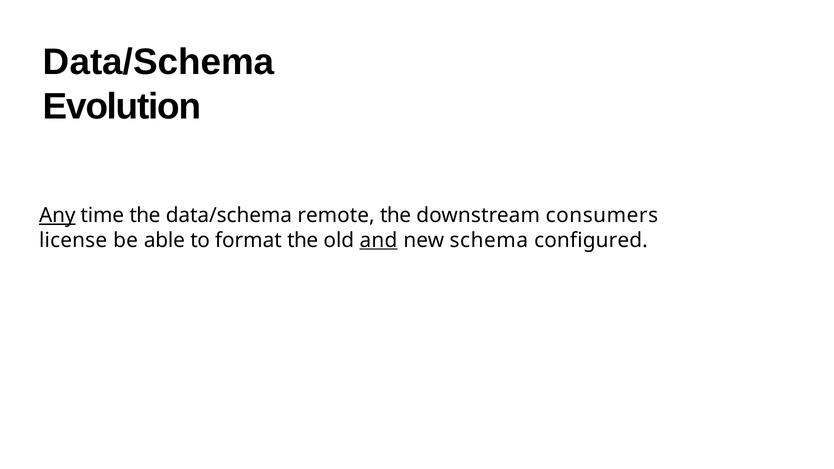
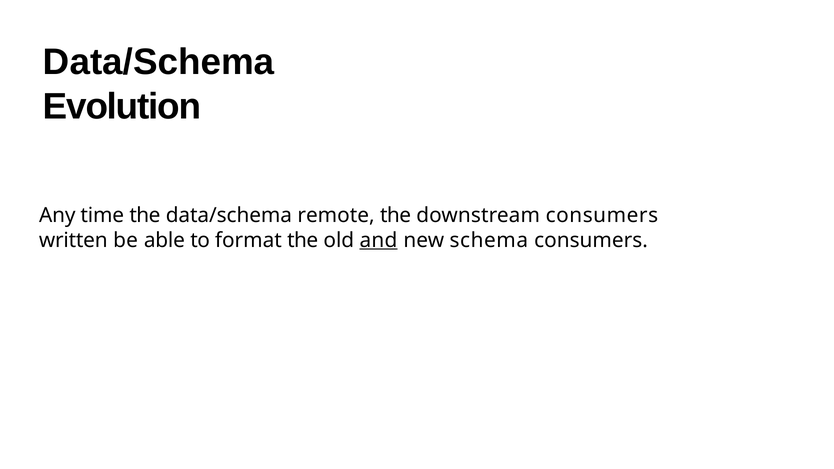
Any underline: present -> none (57, 215)
license: license -> written (73, 240)
schema configured: configured -> consumers (591, 240)
